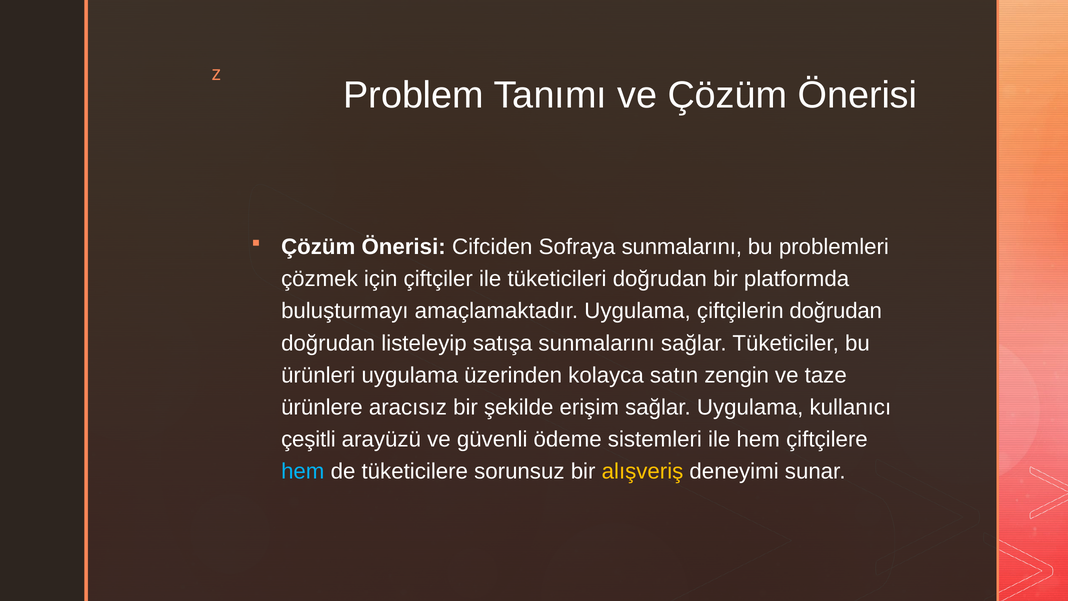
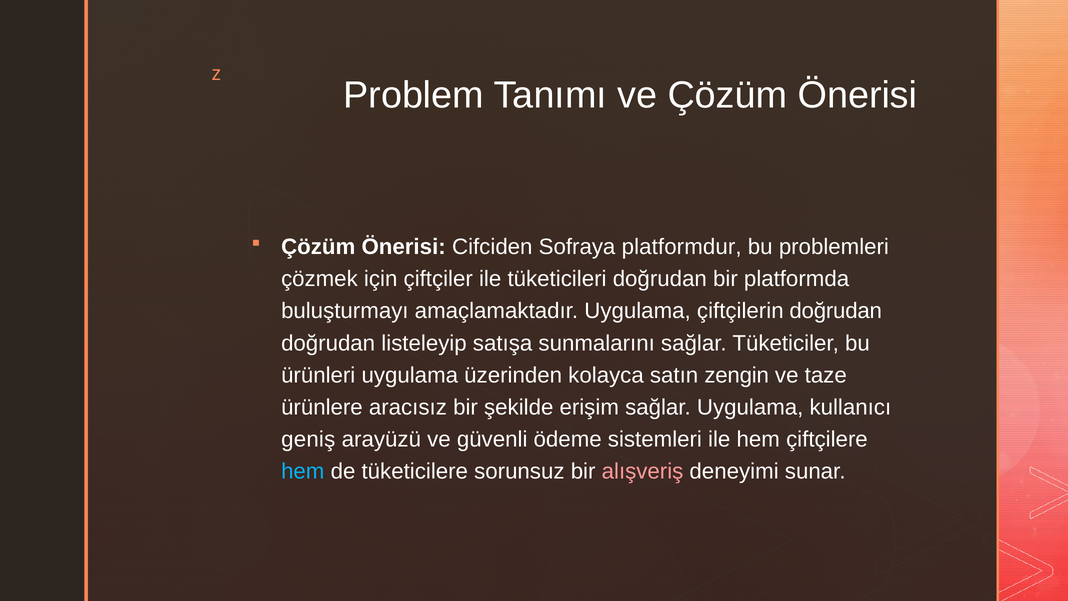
Sofraya sunmalarını: sunmalarını -> platformdur (682, 247)
çeşitli: çeşitli -> geniş (308, 439)
alışveriş colour: yellow -> pink (643, 471)
